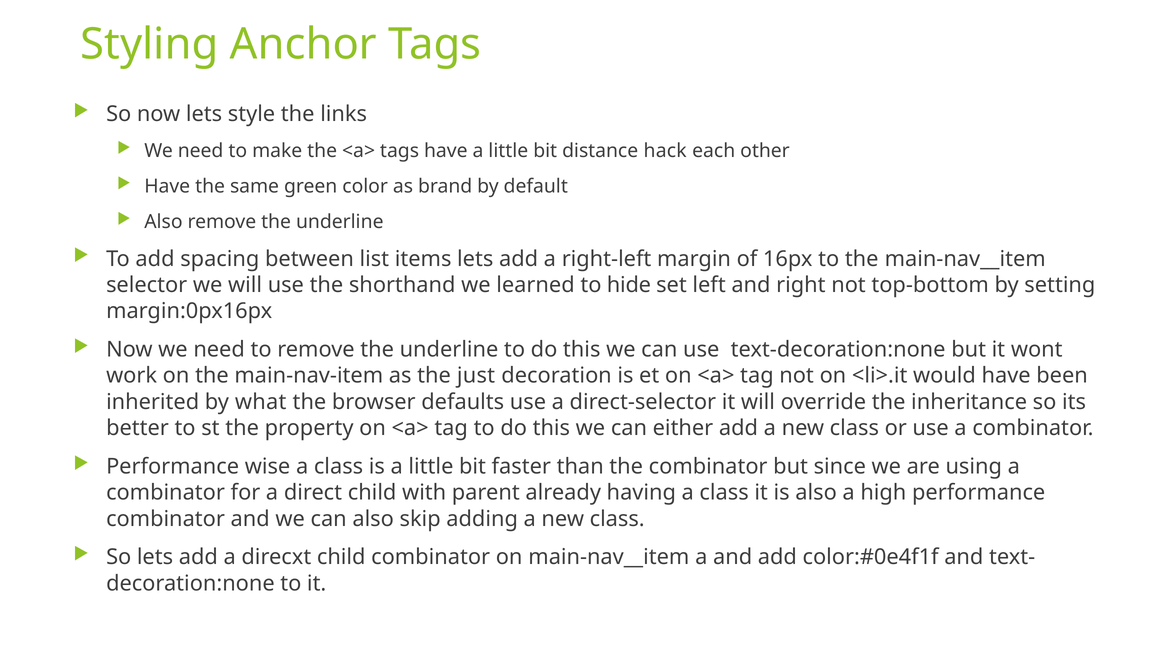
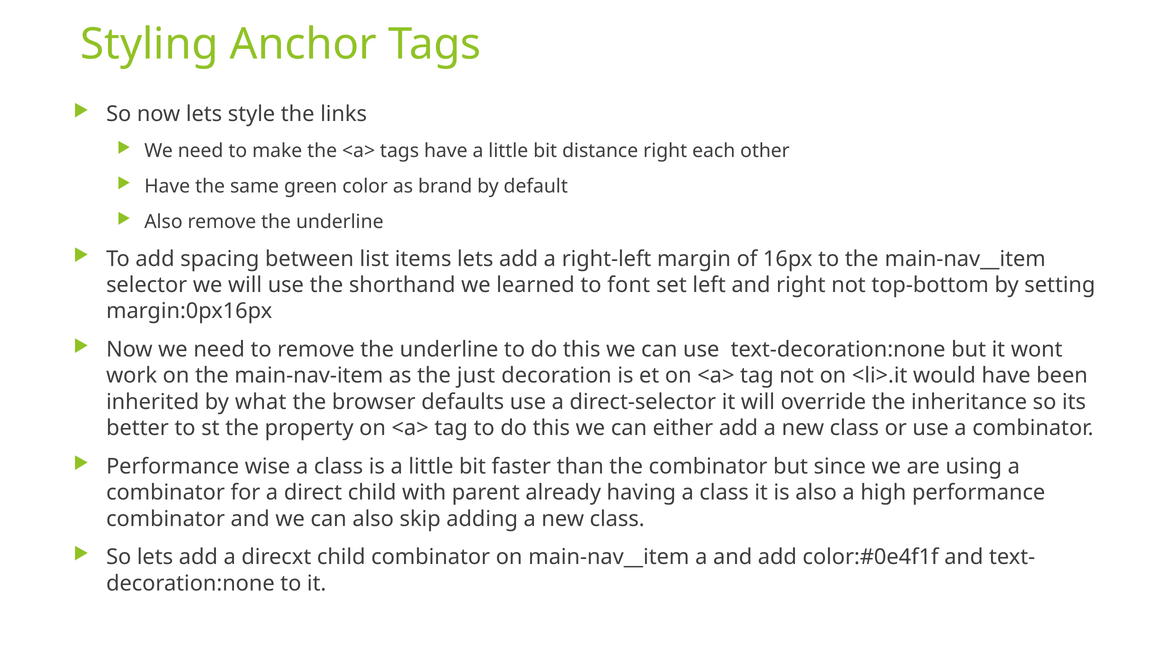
distance hack: hack -> right (665, 151)
hide: hide -> font (629, 285)
